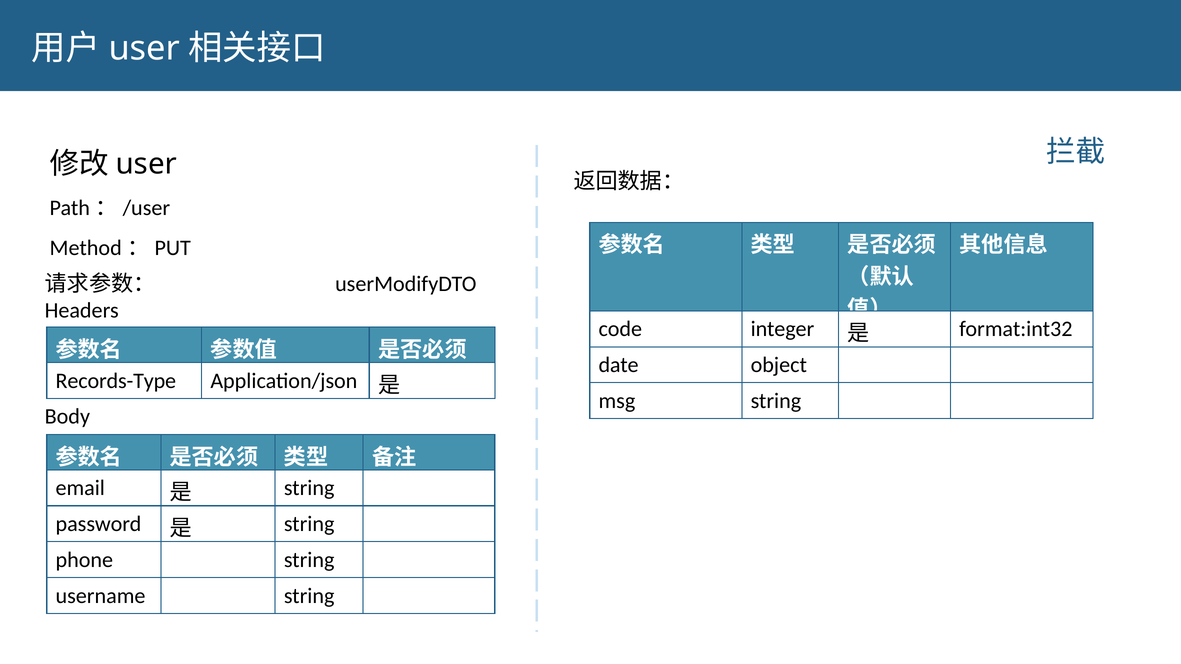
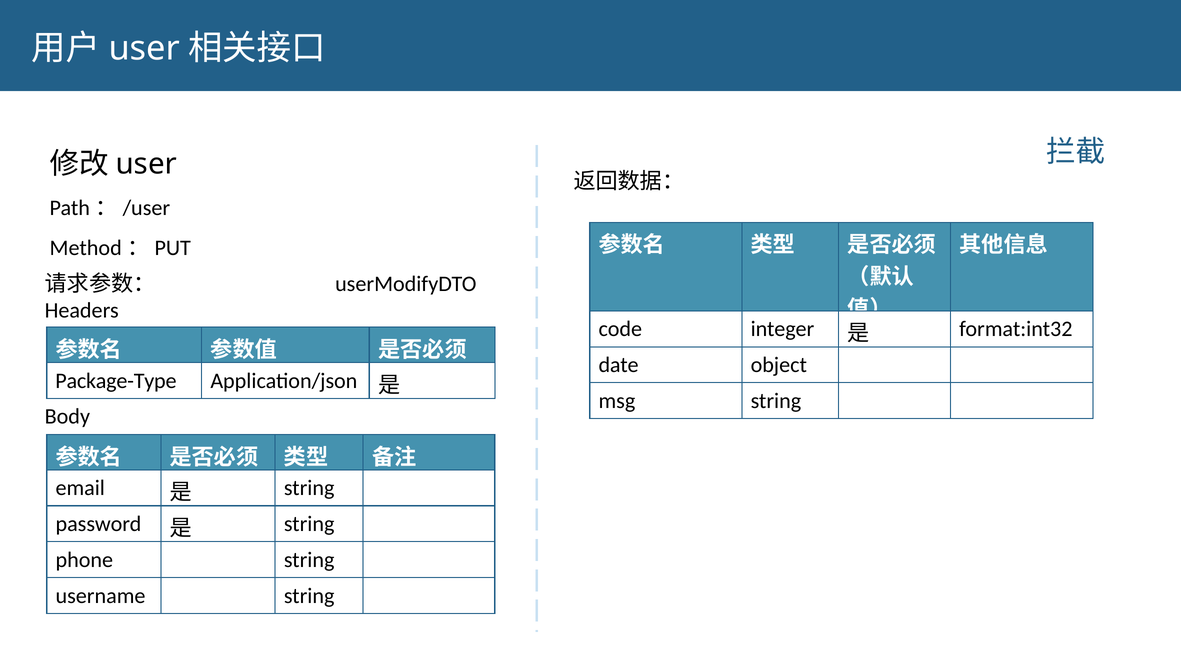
Records-Type: Records-Type -> Package-Type (116, 381)
